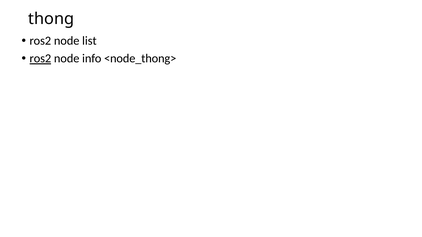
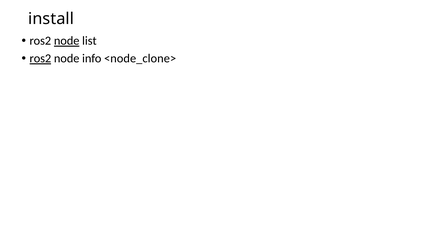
thong: thong -> install (51, 19)
node underline: none -> present (67, 41)
<node_thong>: <node_thong> -> <node_clone> (140, 59)
